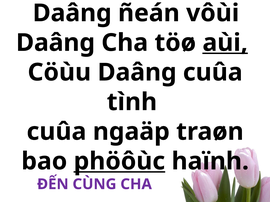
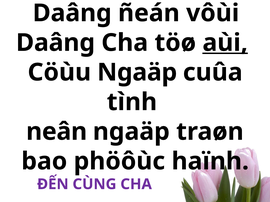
Cöùu Daâng: Daâng -> Ngaäp (137, 73)
cuûa: cuûa -> neân (57, 132)
phöôùc underline: present -> none (119, 162)
